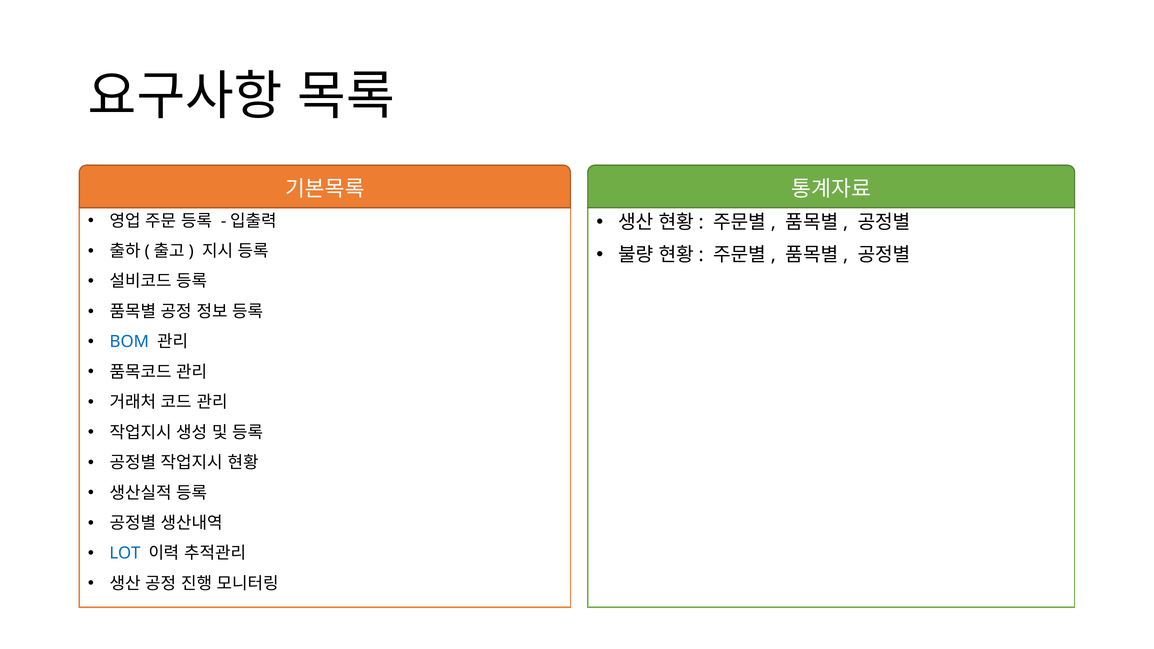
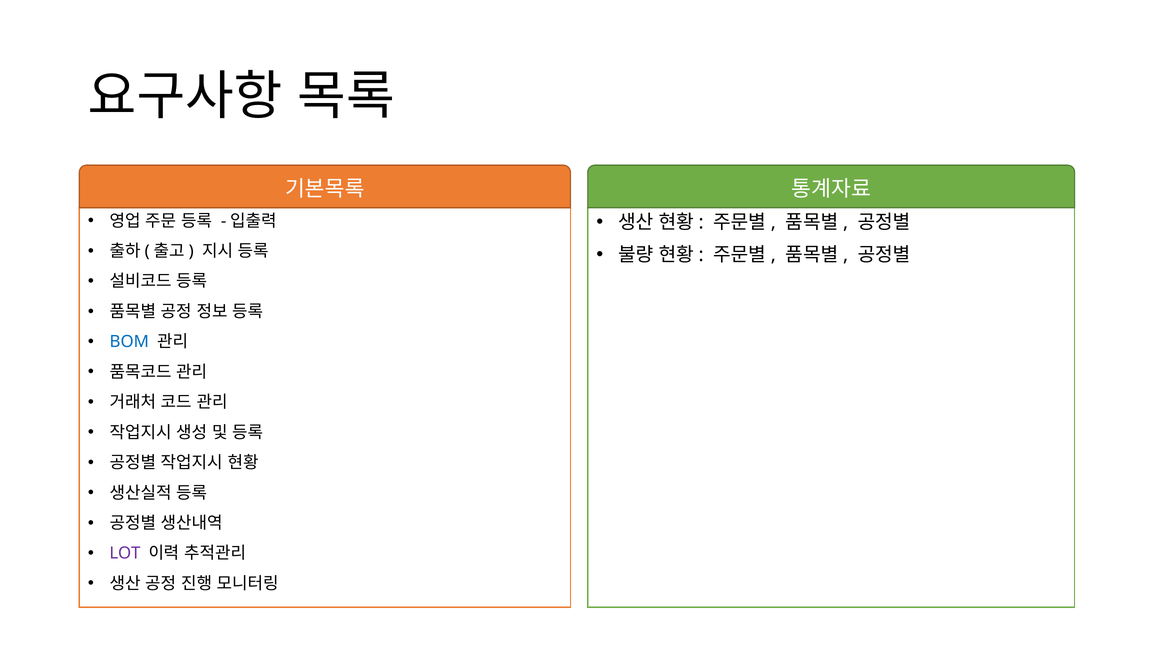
LOT colour: blue -> purple (125, 554)
